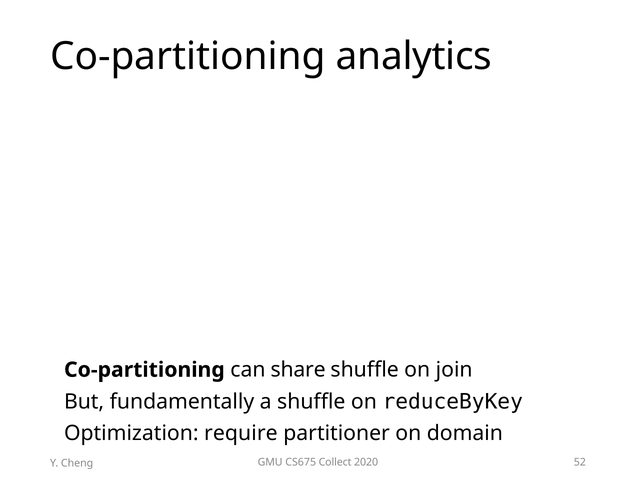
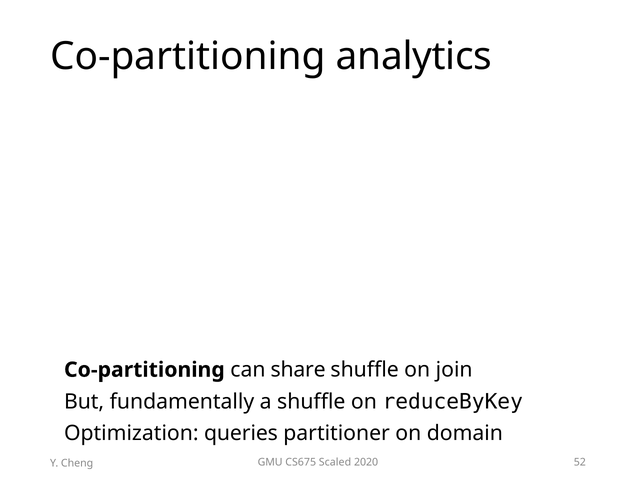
require: require -> queries (241, 433)
Collect: Collect -> Scaled (335, 462)
